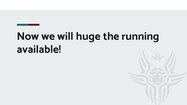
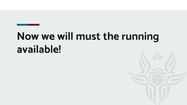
huge: huge -> must (88, 36)
